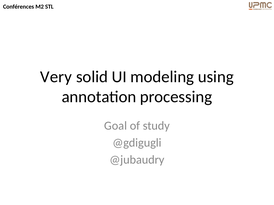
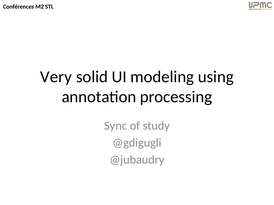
Goal: Goal -> Sync (116, 126)
